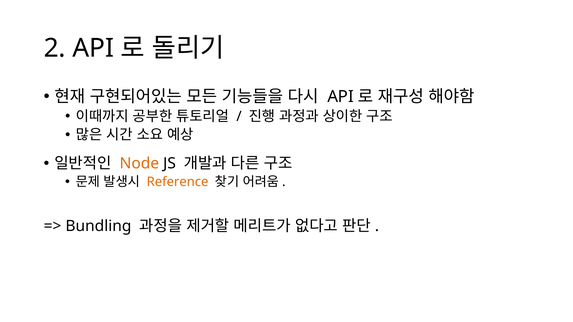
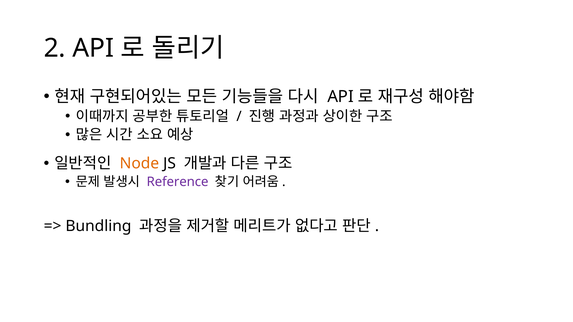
Reference colour: orange -> purple (178, 182)
